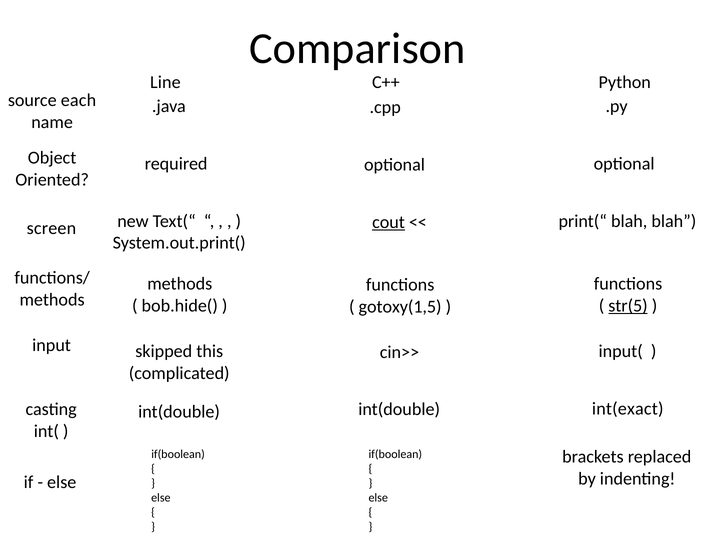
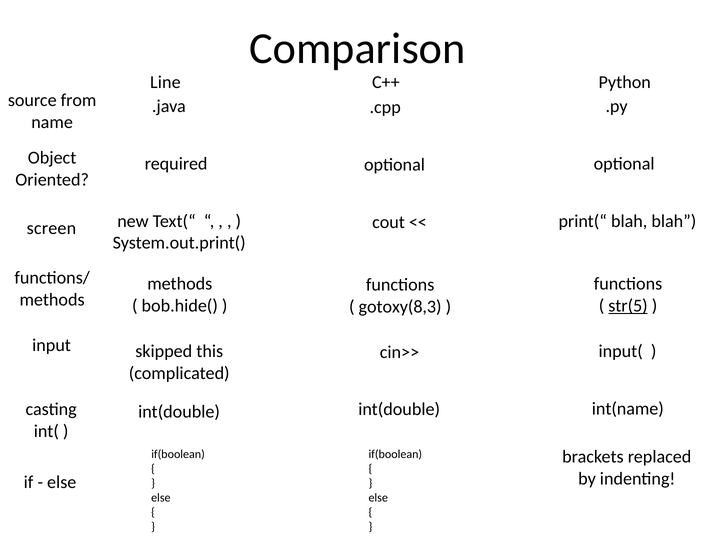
each: each -> from (79, 100)
cout underline: present -> none (388, 222)
gotoxy(1,5: gotoxy(1,5 -> gotoxy(8,3 (400, 306)
int(exact: int(exact -> int(name (628, 408)
